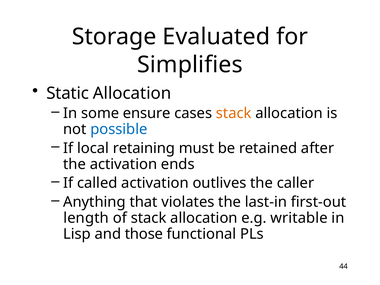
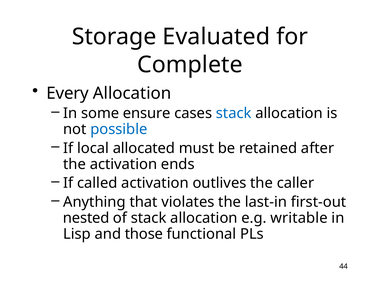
Simplifies: Simplifies -> Complete (190, 65)
Static: Static -> Every (68, 93)
stack colour: orange -> blue (234, 113)
retaining: retaining -> allocated (144, 148)
length: length -> nested (86, 218)
